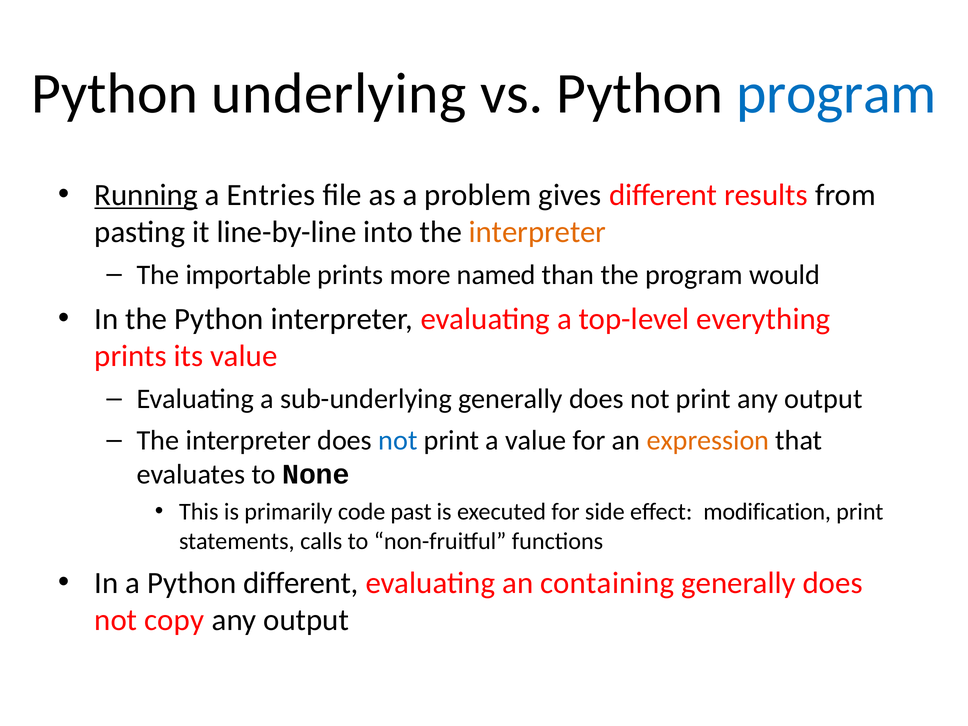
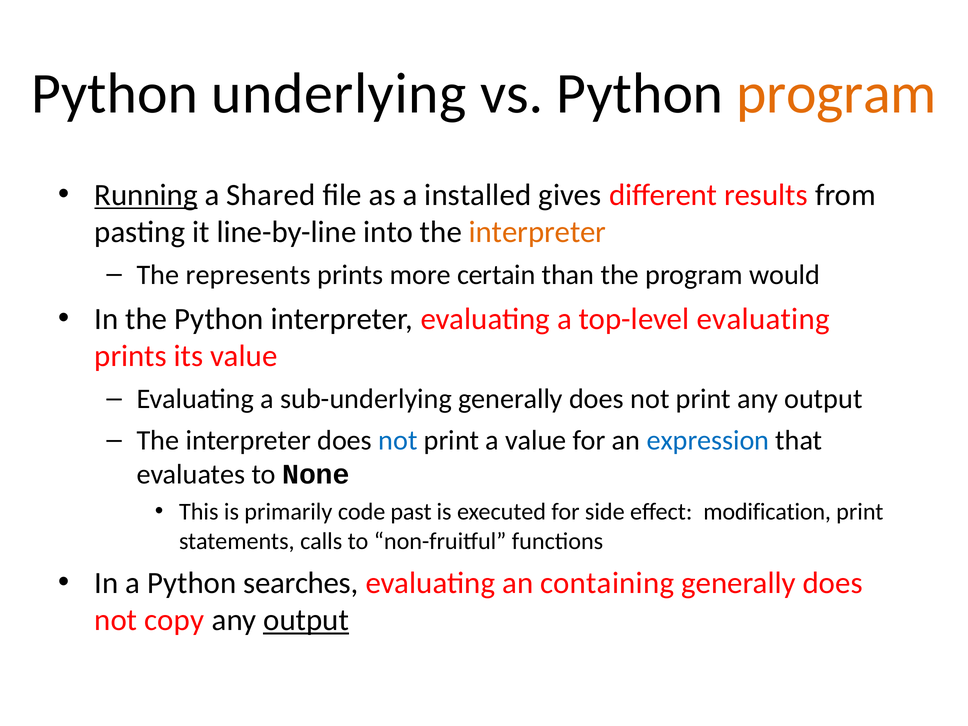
program colour: blue -> orange (836, 94)
Entries: Entries -> Shared (271, 195)
problem: problem -> installed (478, 195)
importable: importable -> represents (248, 275)
named: named -> certain (496, 275)
top-level everything: everything -> evaluating (763, 319)
expression colour: orange -> blue (708, 440)
Python different: different -> searches (301, 583)
output underline: none -> present (306, 620)
